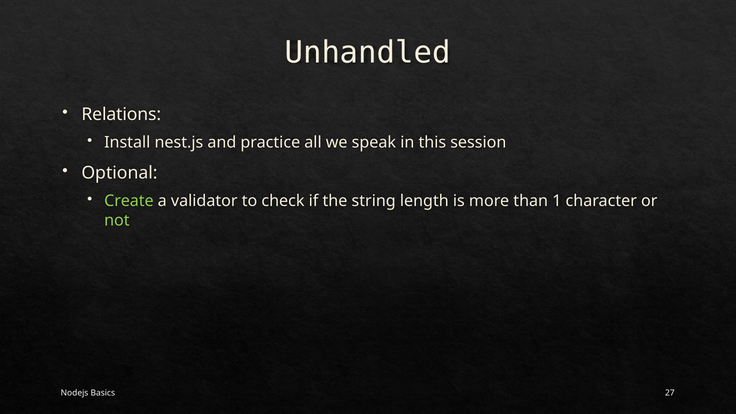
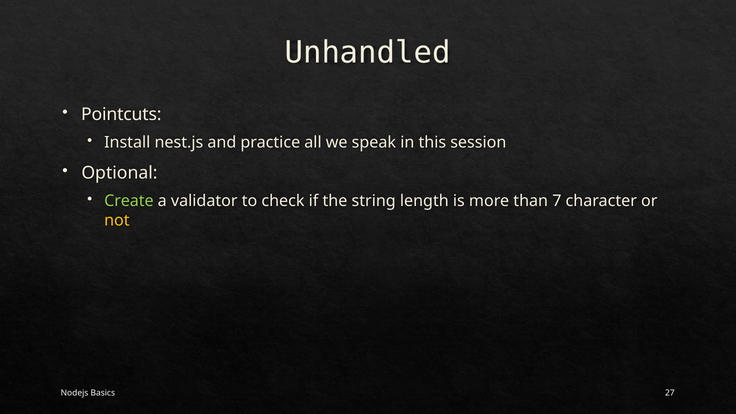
Relations: Relations -> Pointcuts (121, 115)
1: 1 -> 7 (557, 201)
not colour: light green -> yellow (117, 220)
